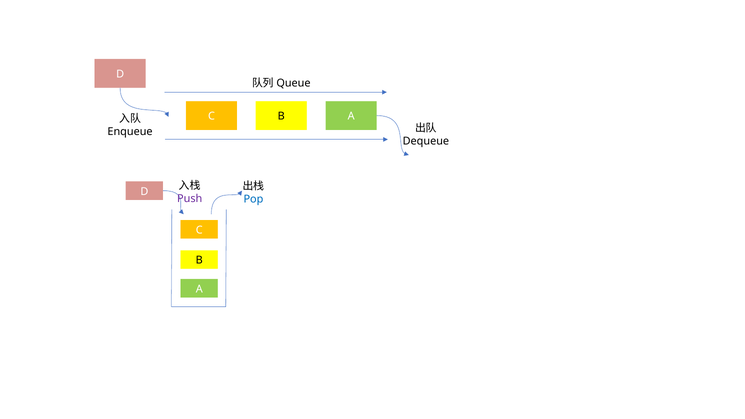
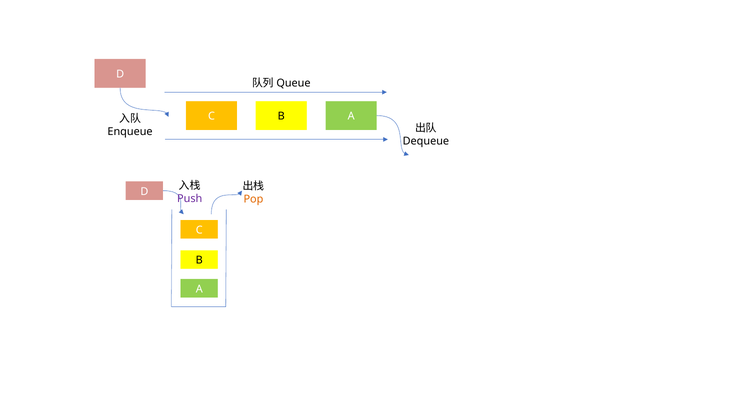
Pop colour: blue -> orange (253, 199)
